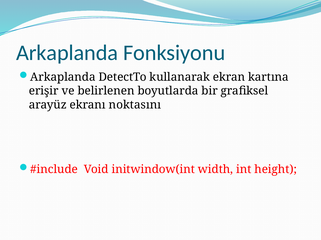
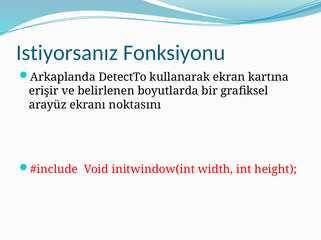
Arkaplanda: Arkaplanda -> Istiyorsanız (67, 53)
